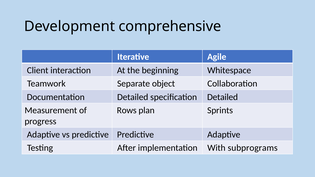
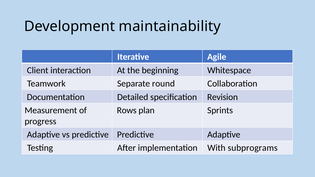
comprehensive: comprehensive -> maintainability (170, 26)
object: object -> round (163, 84)
specification Detailed: Detailed -> Revision (223, 97)
